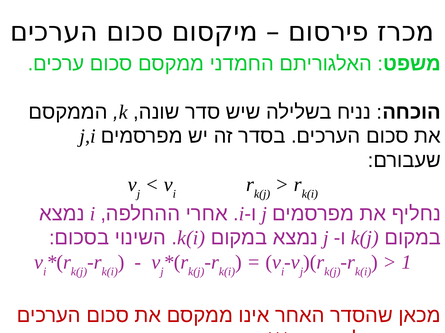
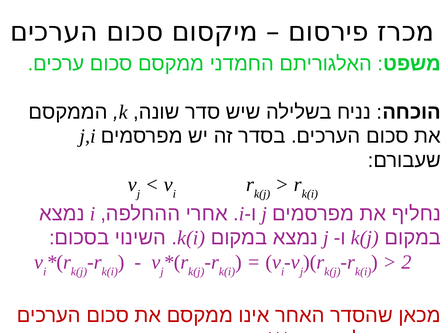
1: 1 -> 2 (407, 263)
